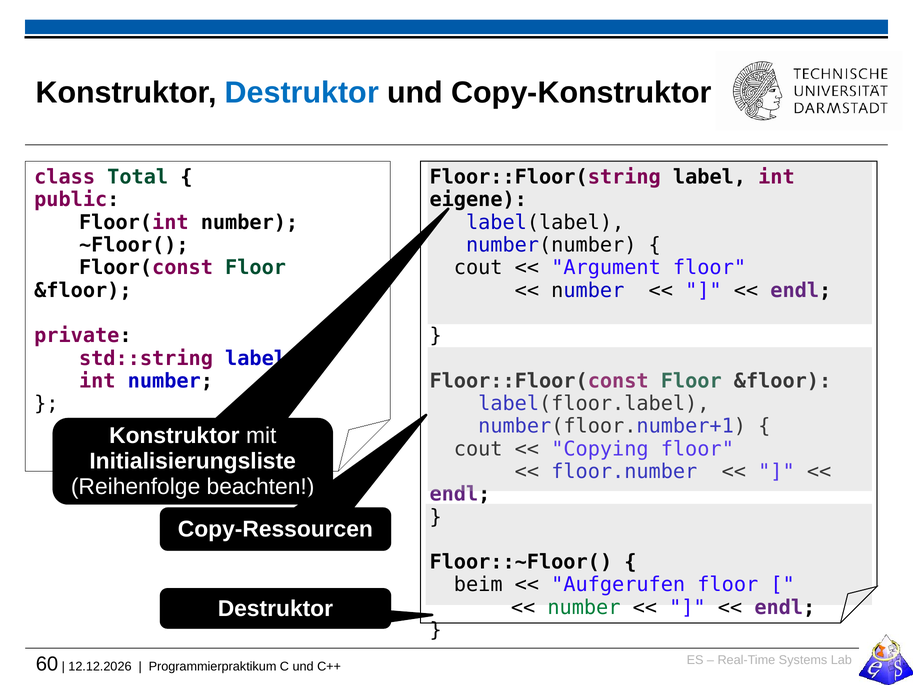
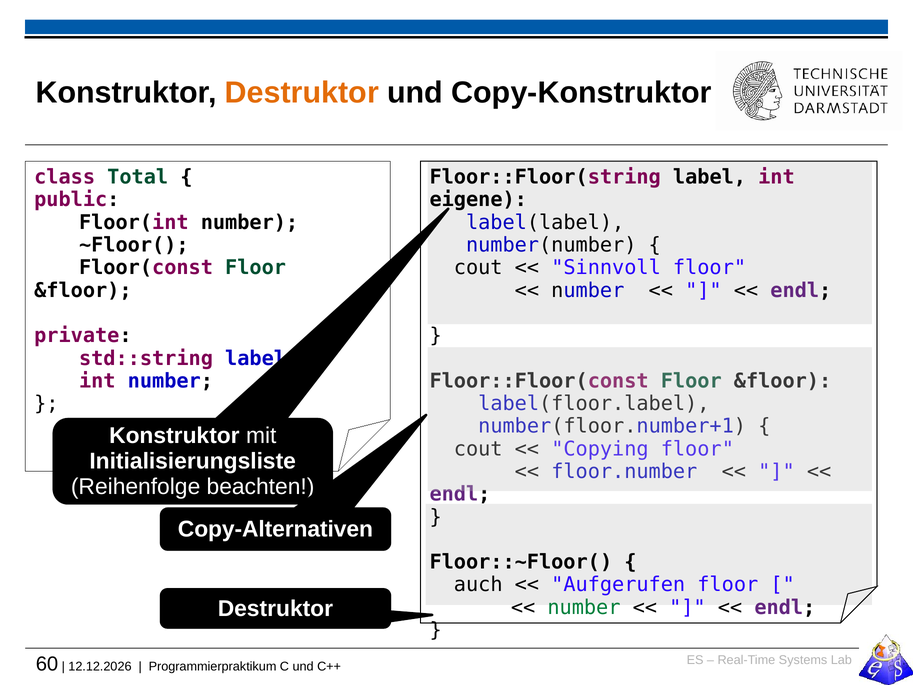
Destruktor colour: blue -> orange (302, 93)
Argument: Argument -> Sinnvoll (606, 268)
Copy-Ressourcen: Copy-Ressourcen -> Copy-Alternativen (275, 529)
beim: beim -> auch (478, 585)
